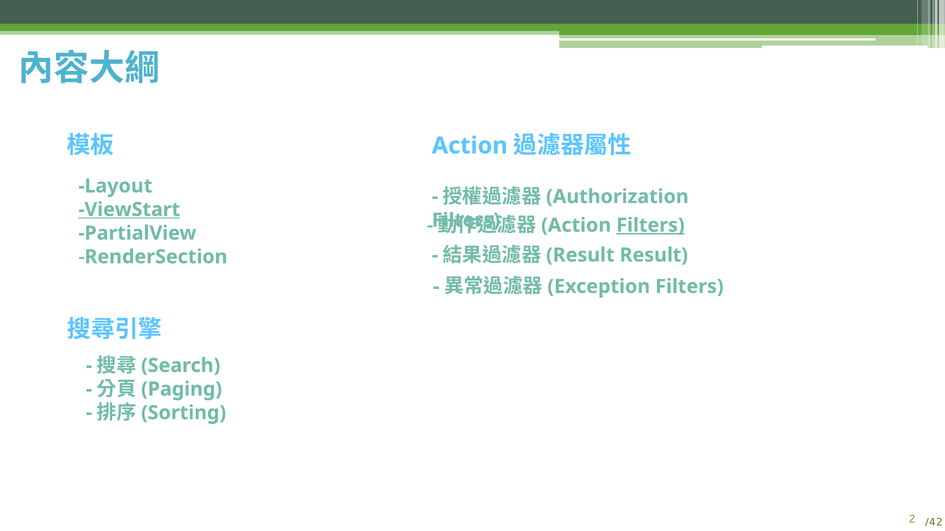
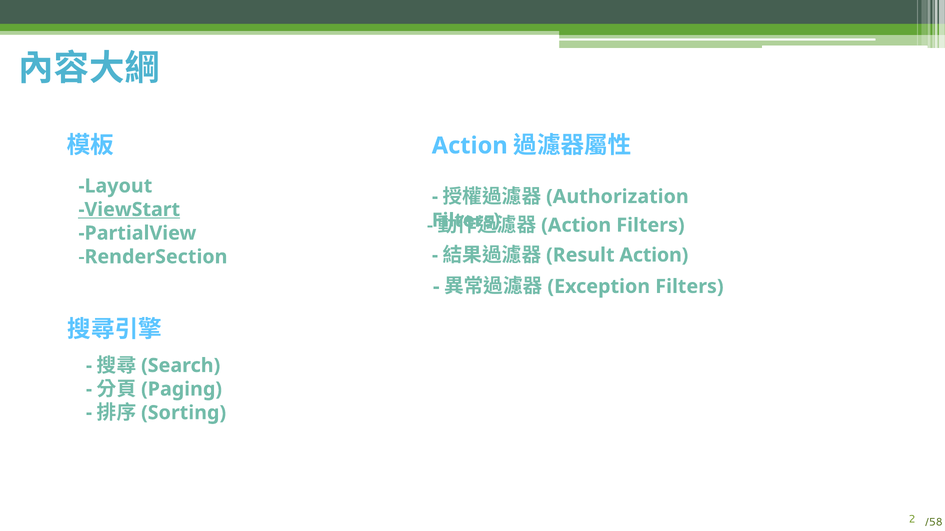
Filters underline: present -> none (650, 225)
Result: Result -> Action (654, 255)
/42: /42 -> /58 (934, 523)
